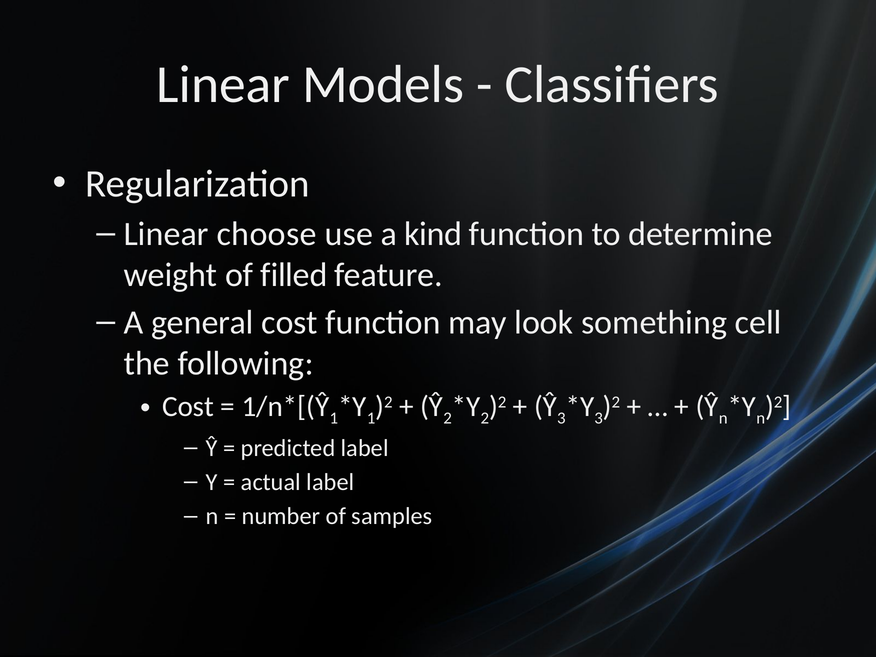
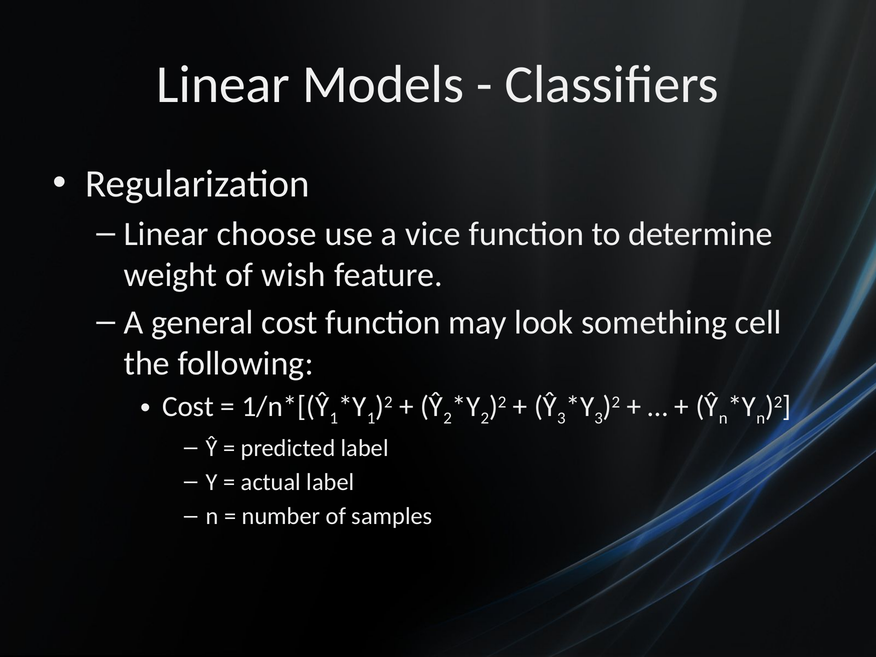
kind: kind -> vice (433, 234)
filled: filled -> wish (294, 275)
